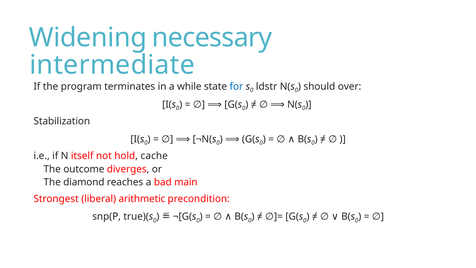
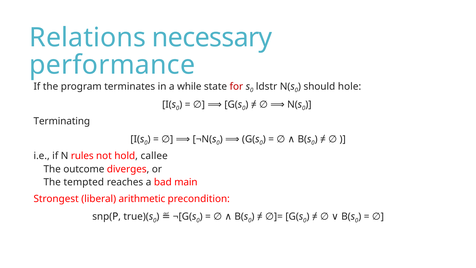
Widening: Widening -> Relations (88, 38)
intermediate: intermediate -> performance (112, 65)
for colour: blue -> red (236, 86)
over: over -> hole (350, 86)
Stabilization: Stabilization -> Terminating (62, 121)
itself: itself -> rules (82, 156)
cache: cache -> callee (154, 156)
diamond: diamond -> tempted (84, 182)
